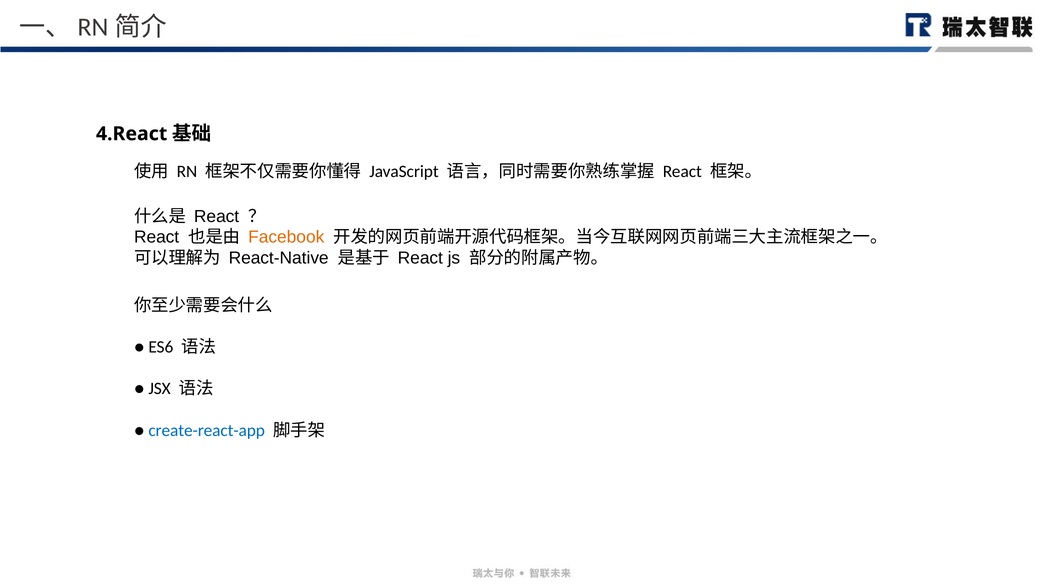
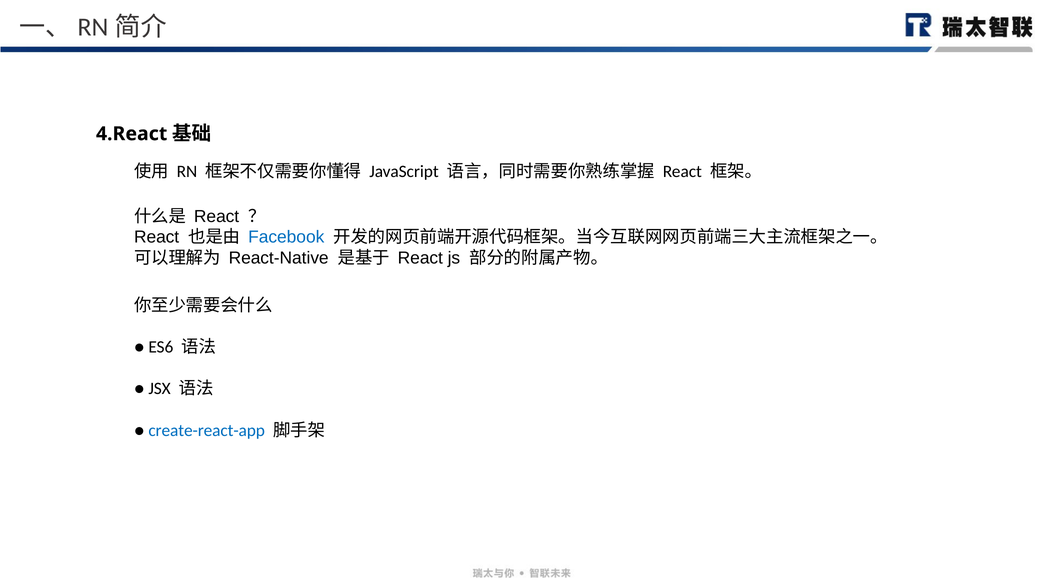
Facebook colour: orange -> blue (286, 238)
